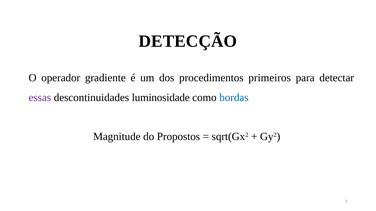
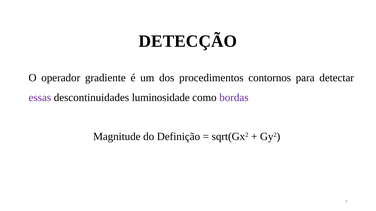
primeiros: primeiros -> contornos (270, 78)
bordas colour: blue -> purple (234, 98)
Propostos: Propostos -> Definição (178, 137)
